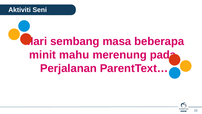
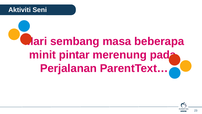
mahu: mahu -> pintar (74, 55)
